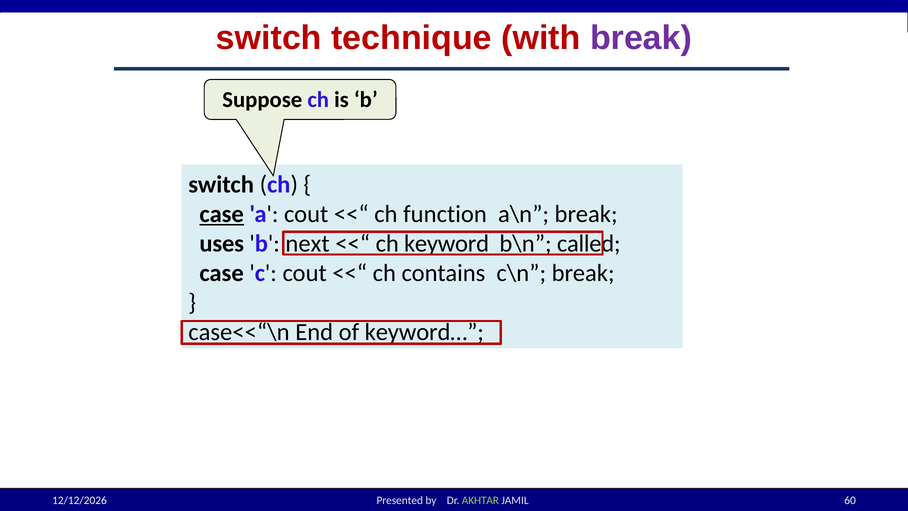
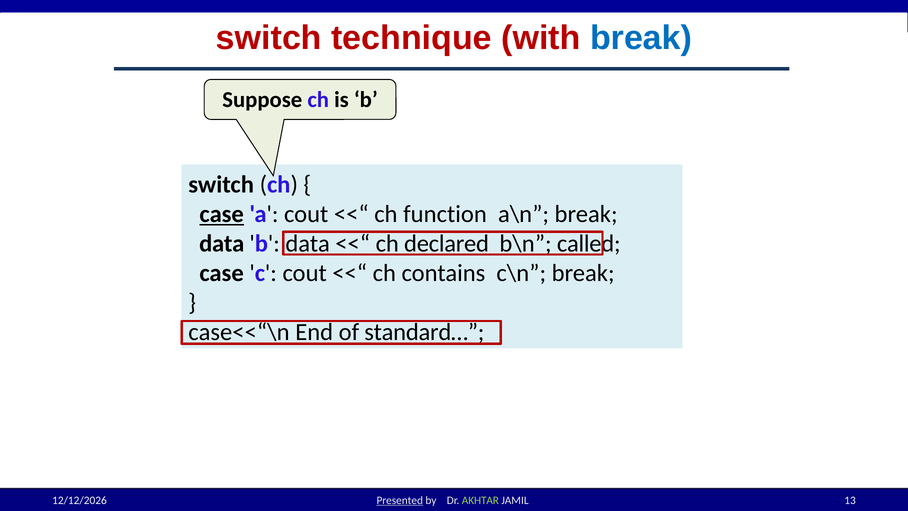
break colour: purple -> blue (641, 38)
uses: uses -> data (222, 243)
b next: next -> data (308, 243)
keyword: keyword -> declared (447, 243)
keyword…: keyword… -> standard… (424, 332)
Presented underline: none -> present (400, 500)
60: 60 -> 13 (850, 500)
